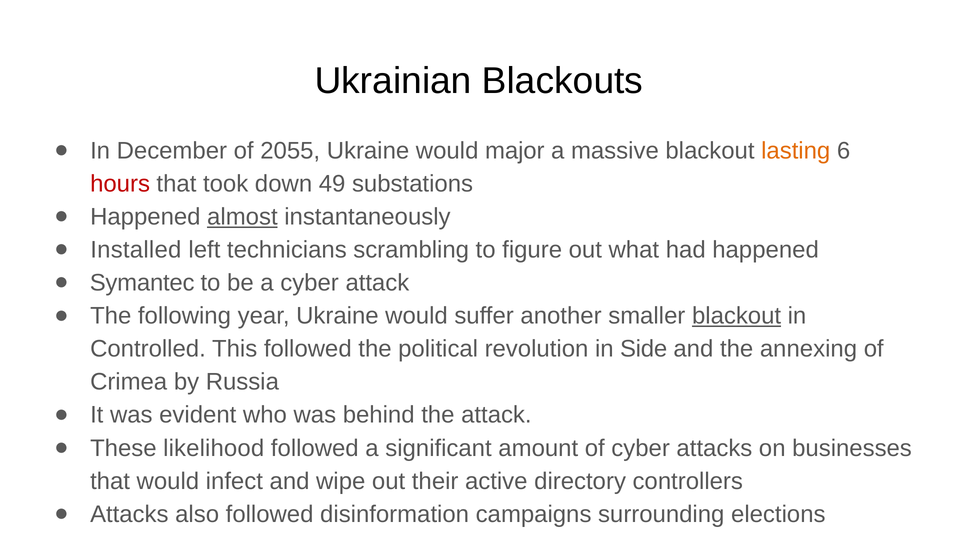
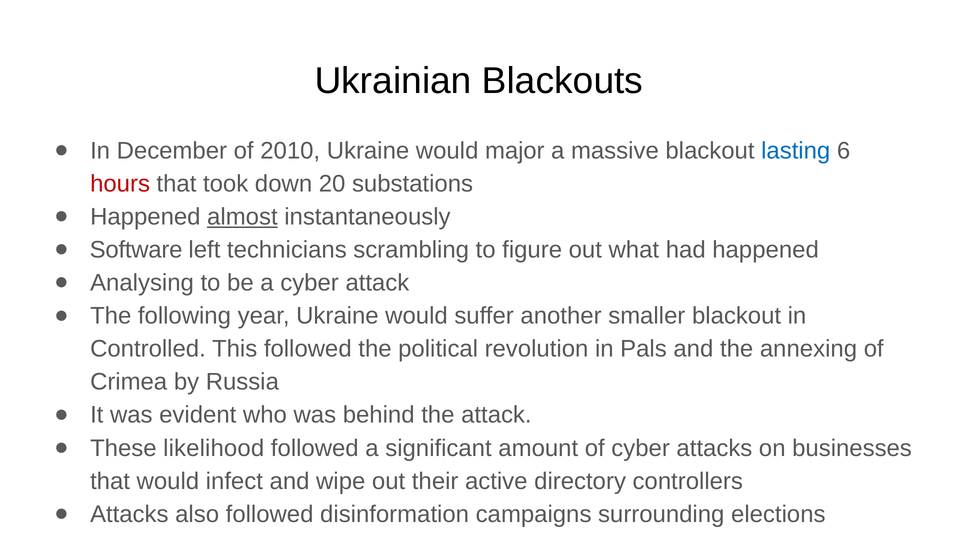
2055: 2055 -> 2010 (290, 151)
lasting colour: orange -> blue (796, 151)
49: 49 -> 20 (332, 184)
Installed: Installed -> Software (136, 250)
Symantec: Symantec -> Analysing (142, 283)
blackout underline: present -> none (737, 316)
Side: Side -> Pals (643, 349)
